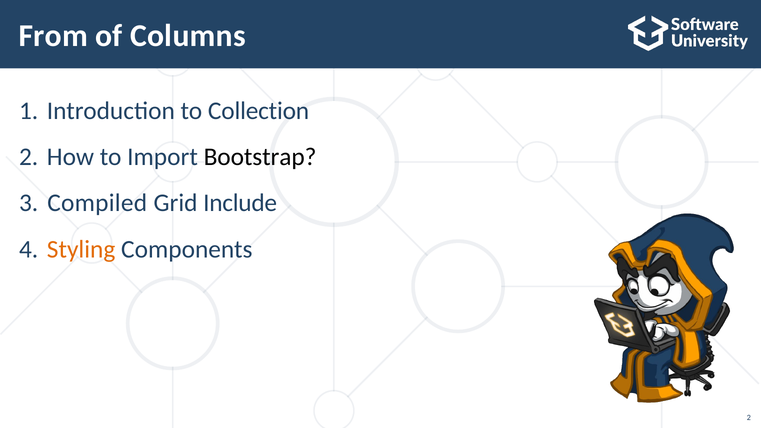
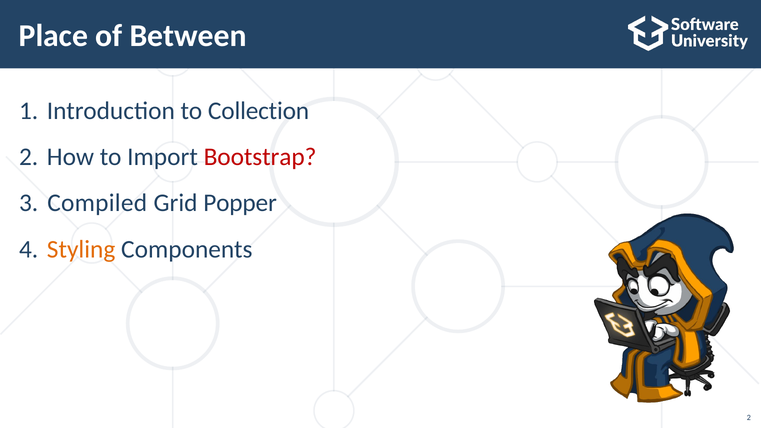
From: From -> Place (53, 36)
Columns: Columns -> Between (188, 36)
Bootstrap colour: black -> red (260, 157)
Include: Include -> Popper (240, 203)
